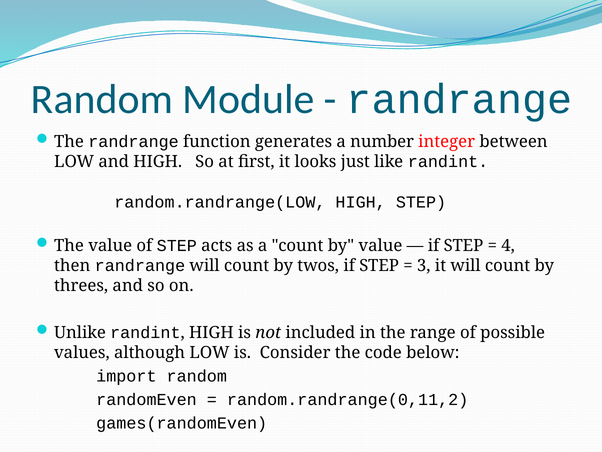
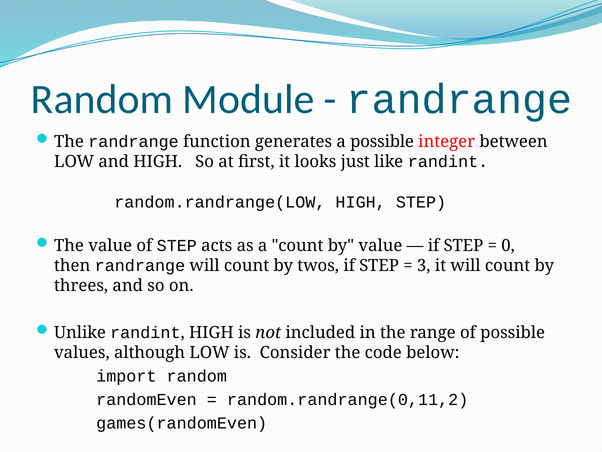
a number: number -> possible (382, 142)
4: 4 -> 0 (508, 245)
